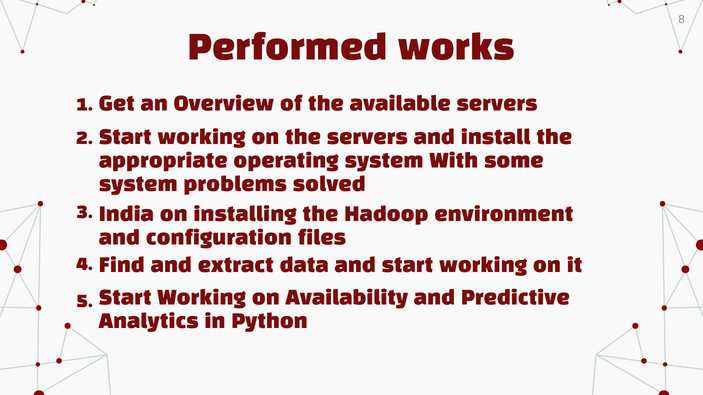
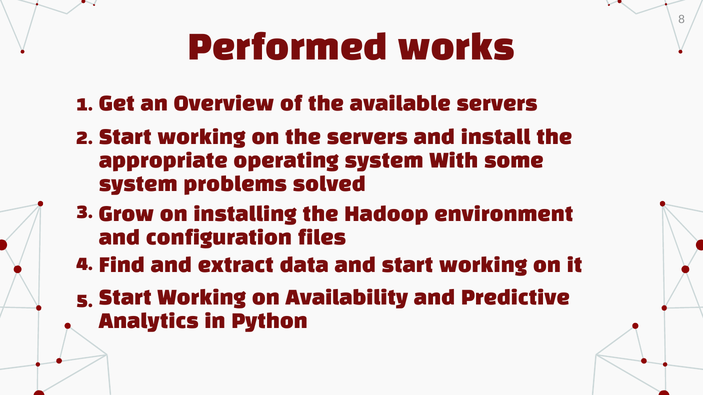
India: India -> Grow (126, 215)
